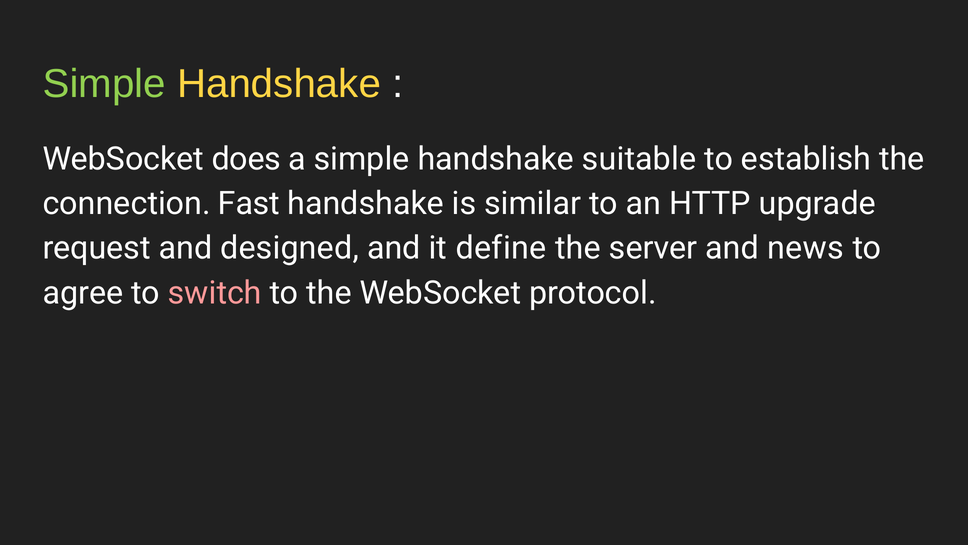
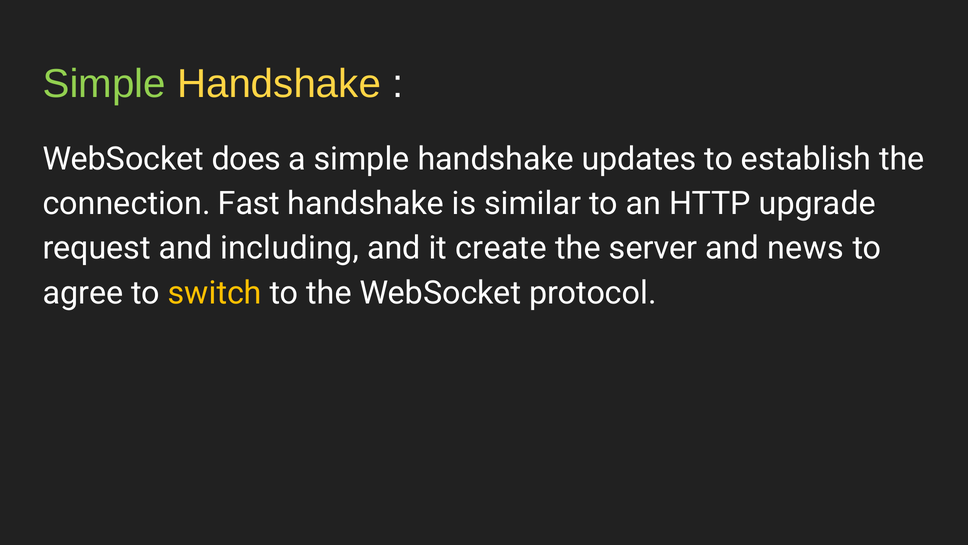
suitable: suitable -> updates (639, 159)
designed: designed -> including (290, 248)
define: define -> create (501, 248)
switch colour: pink -> yellow (215, 293)
